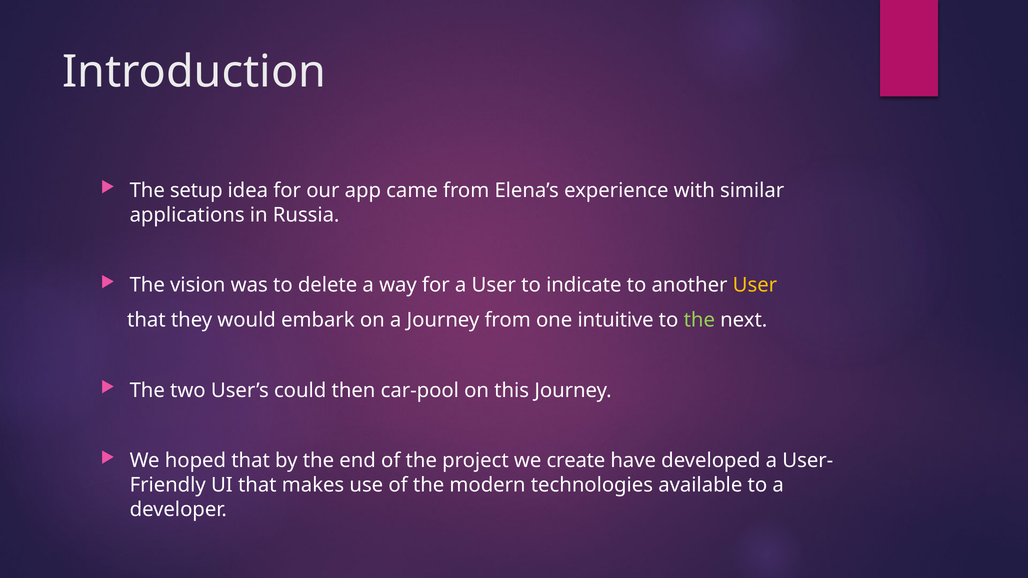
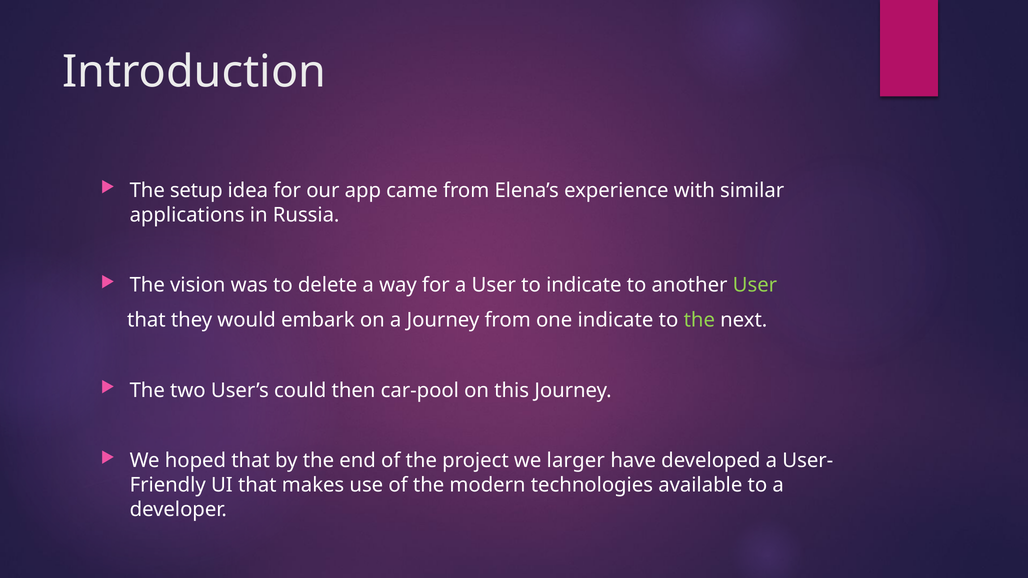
User colour: yellow -> light green (755, 285)
one intuitive: intuitive -> indicate (615, 320)
create: create -> larger (576, 461)
